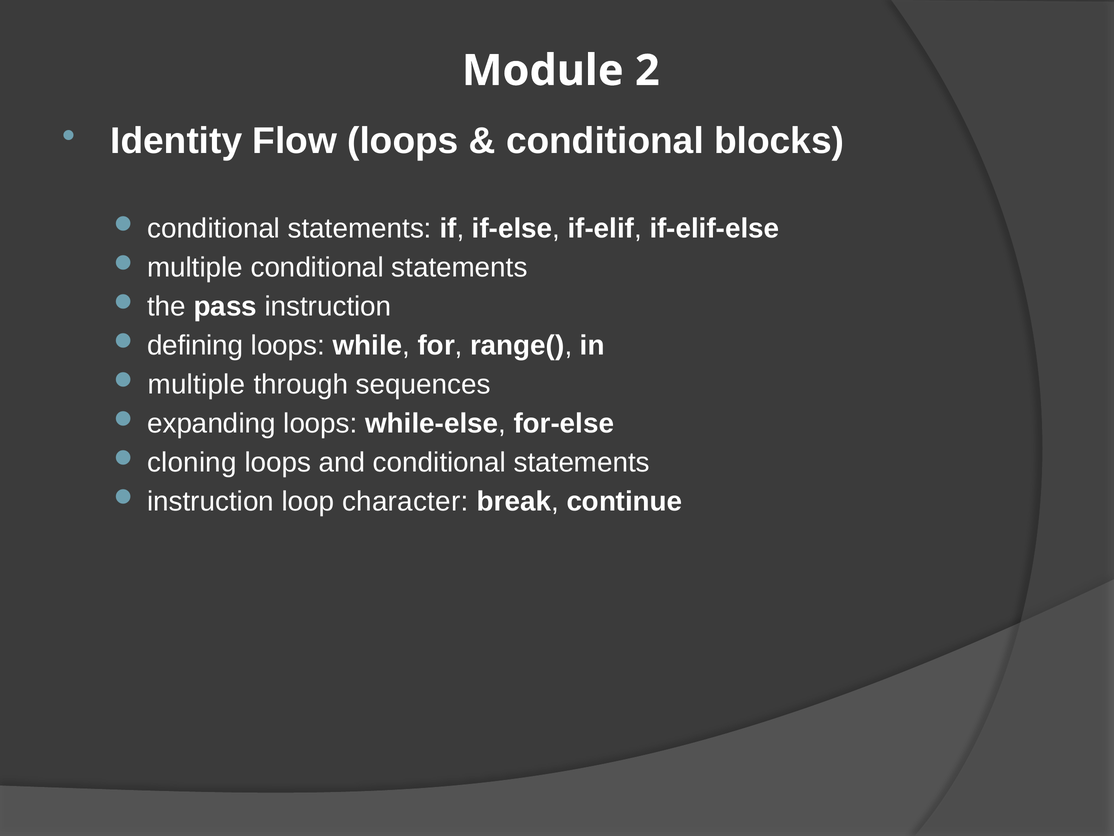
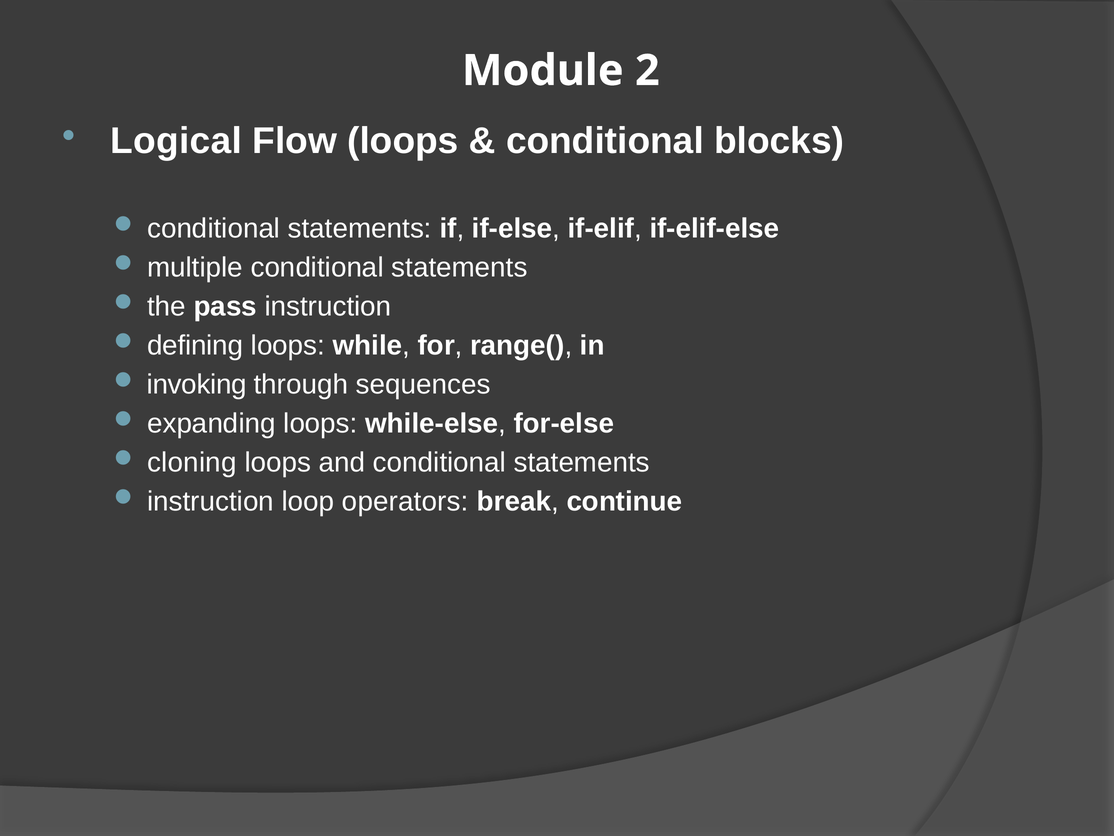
Identity: Identity -> Logical (176, 141)
multiple: multiple -> invoking (197, 384)
character: character -> operators (405, 501)
